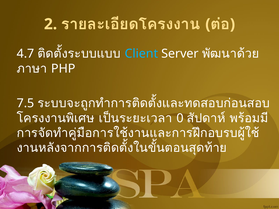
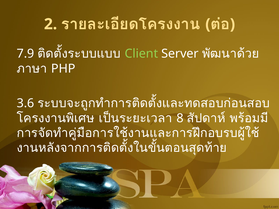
4.7: 4.7 -> 7.9 (25, 54)
Client colour: light blue -> light green (141, 54)
7.5: 7.5 -> 3.6 (25, 103)
0: 0 -> 8 (180, 118)
